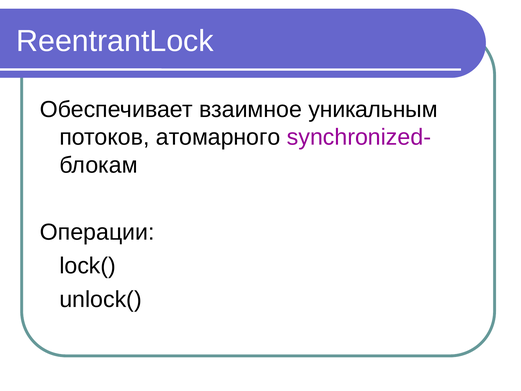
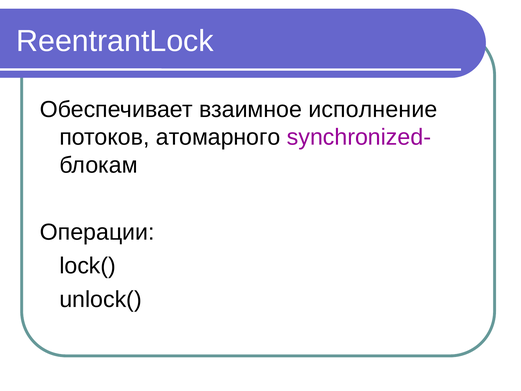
уникальным: уникальным -> исполнение (373, 109)
